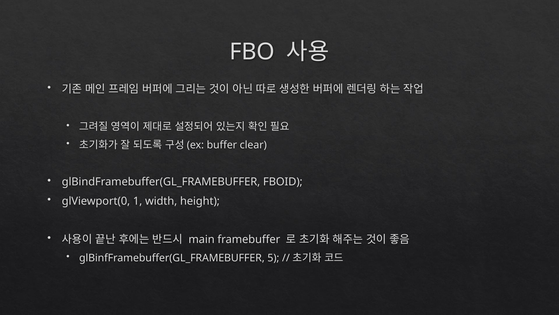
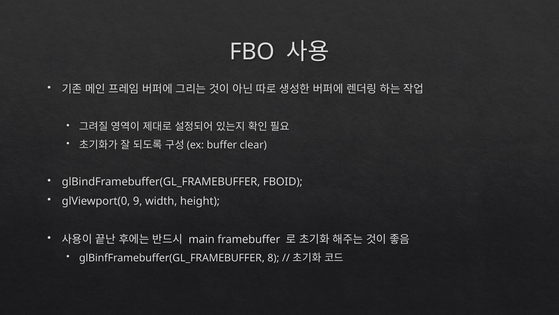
1: 1 -> 9 (138, 201)
5: 5 -> 8 (273, 257)
